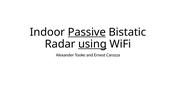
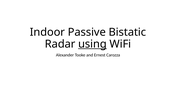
Passive underline: present -> none (87, 32)
